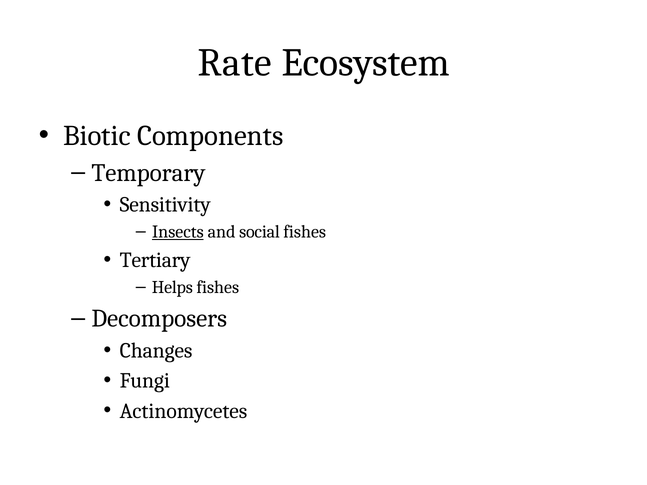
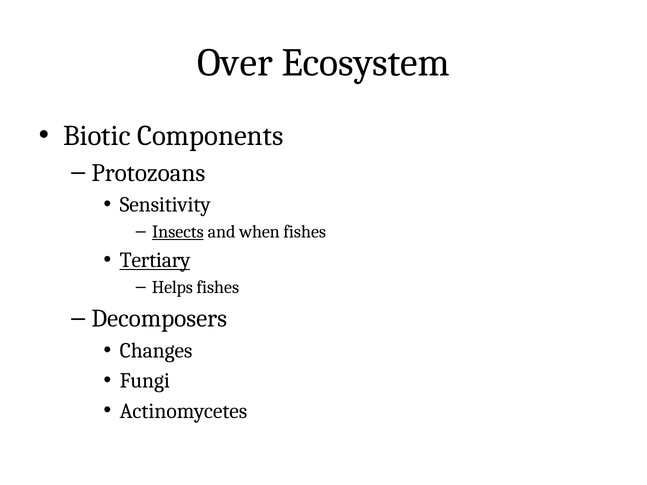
Rate: Rate -> Over (235, 63)
Temporary: Temporary -> Protozoans (148, 173)
social: social -> when (260, 232)
Tertiary underline: none -> present (155, 260)
